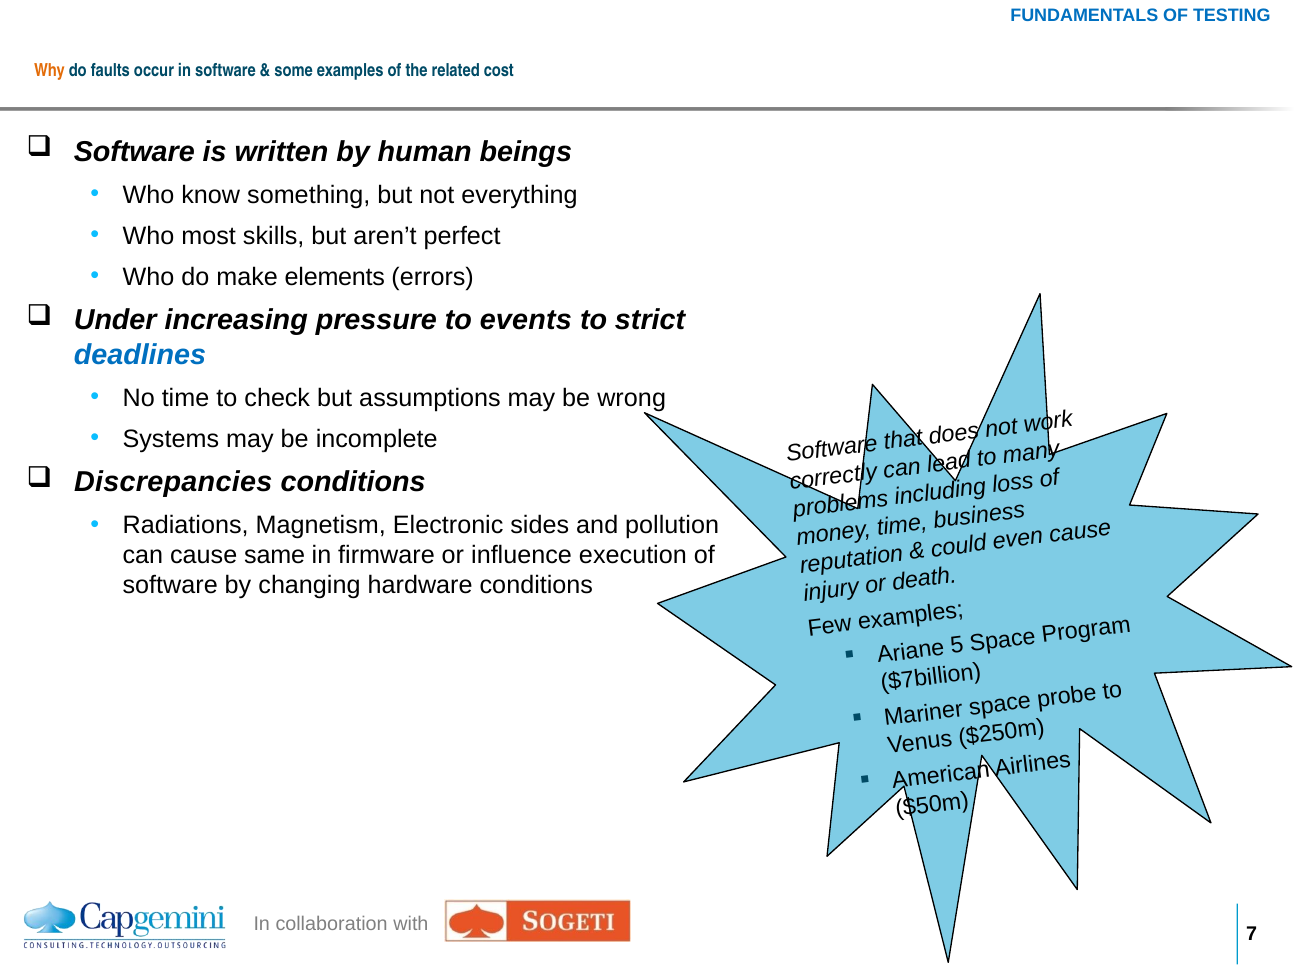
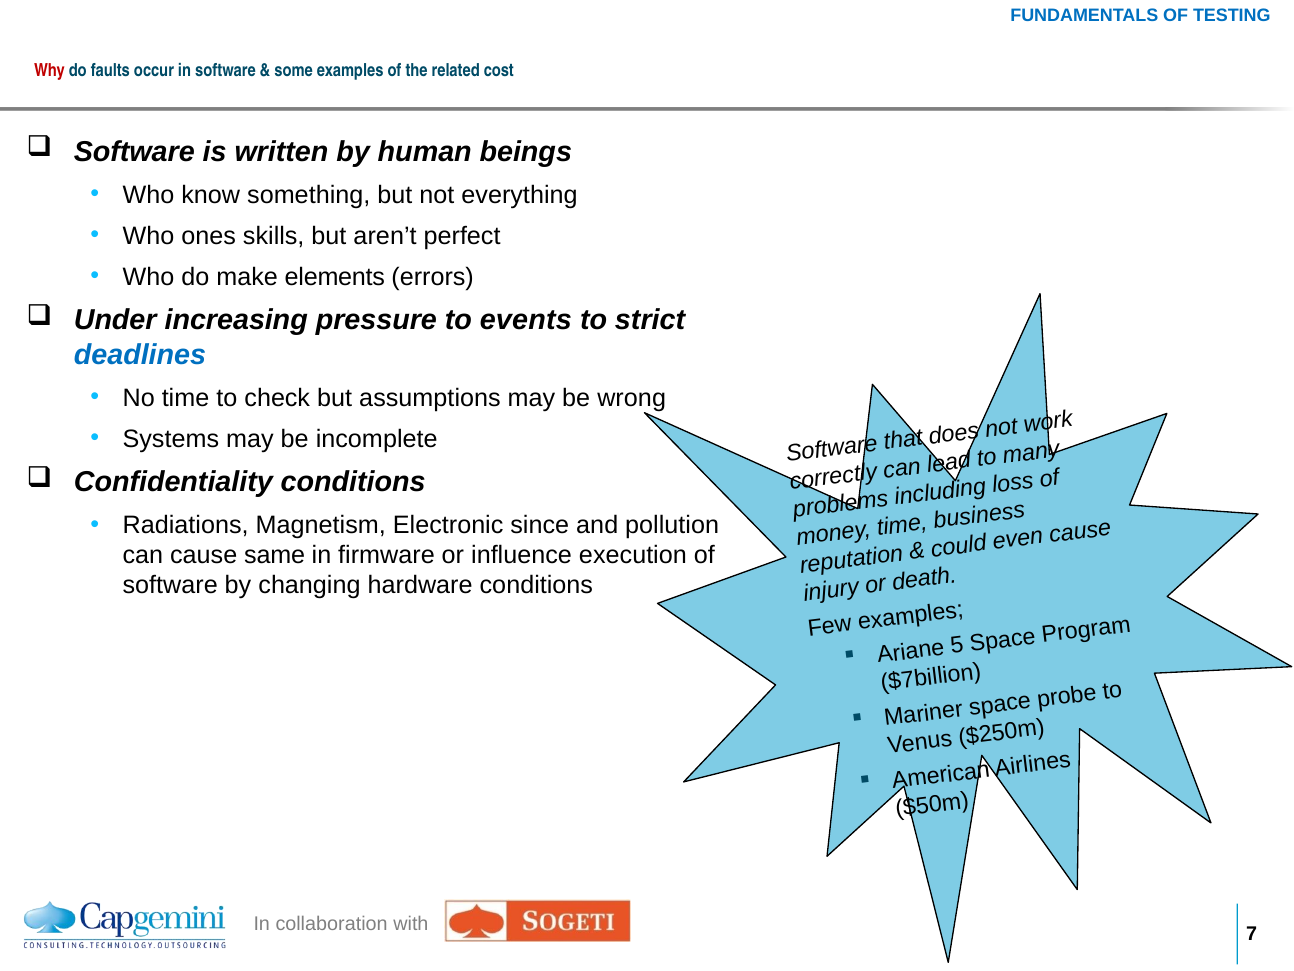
Why colour: orange -> red (50, 70)
most: most -> ones (209, 236)
Discrepancies: Discrepancies -> Confidentiality (173, 482)
sides: sides -> since (540, 525)
